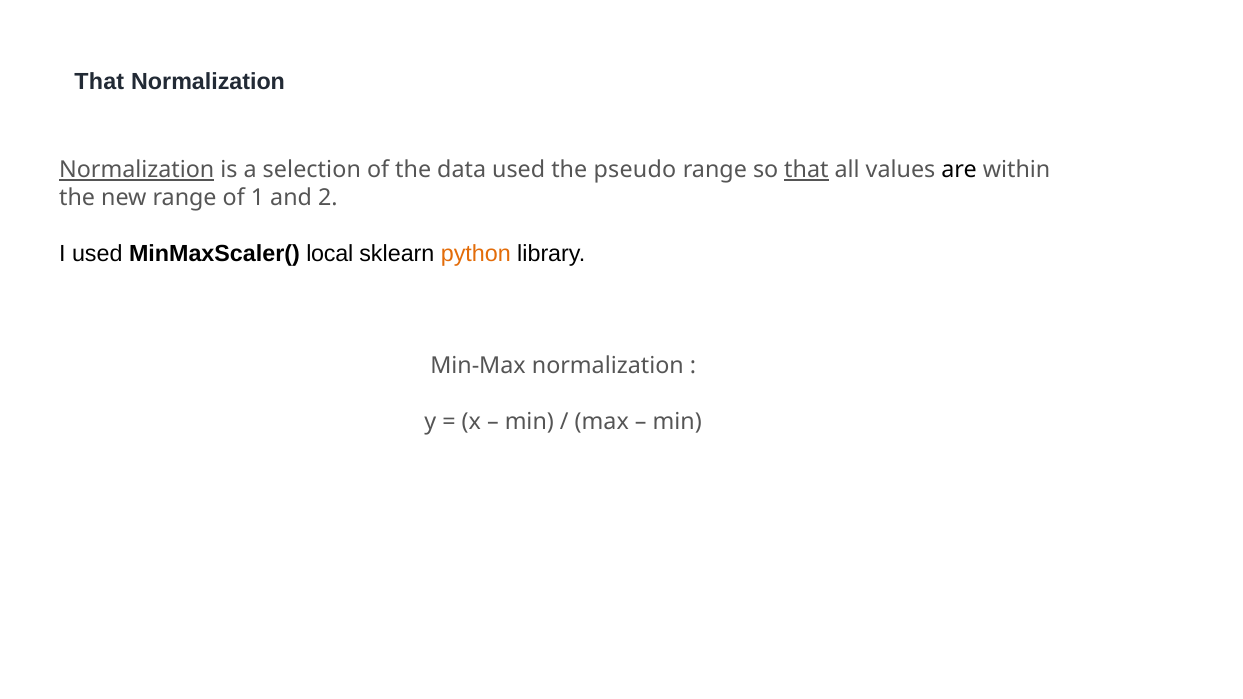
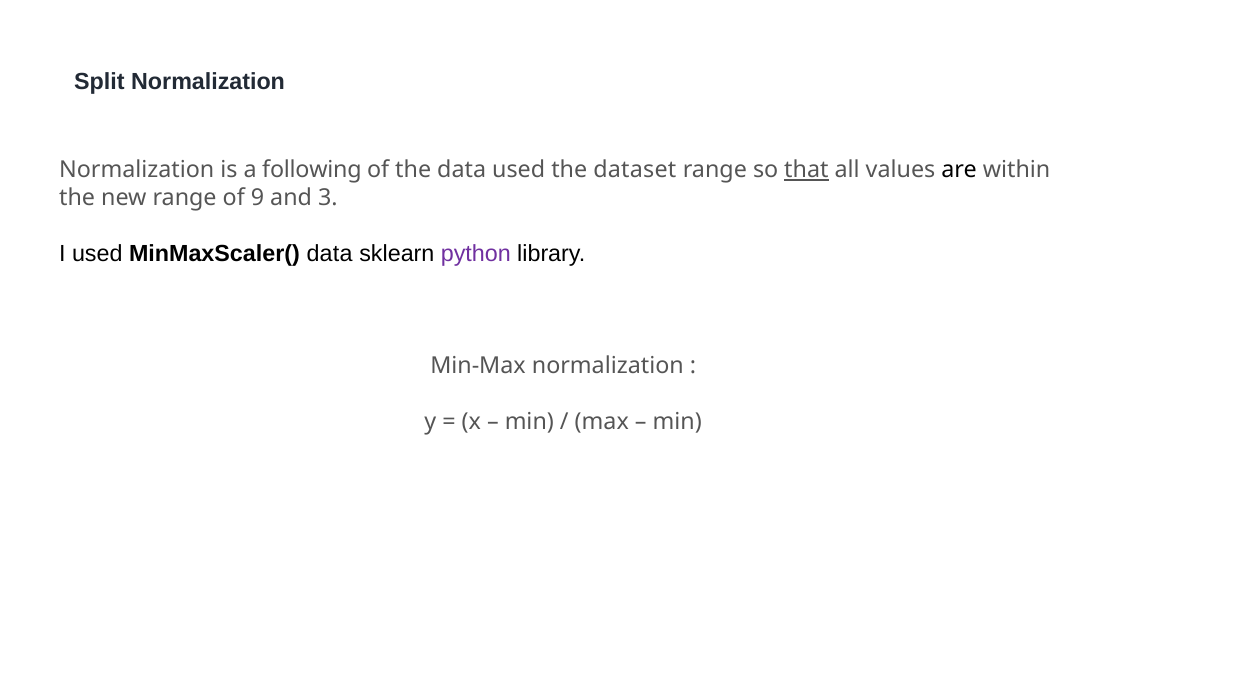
That: That -> Split (99, 81)
Normalization underline: present -> none (137, 170)
selection: selection -> following (312, 170)
pseudo: pseudo -> dataset (635, 170)
1: 1 -> 9 (257, 198)
2: 2 -> 3 (328, 198)
MinMaxScaler( local: local -> data (330, 254)
python colour: orange -> purple (476, 254)
